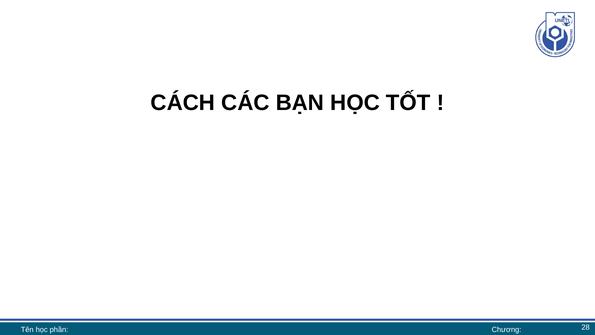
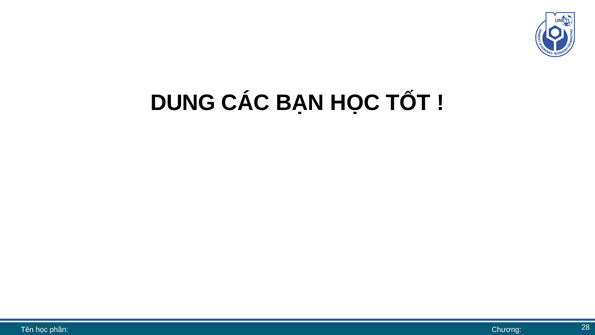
CÁCH: CÁCH -> DUNG (183, 103)
